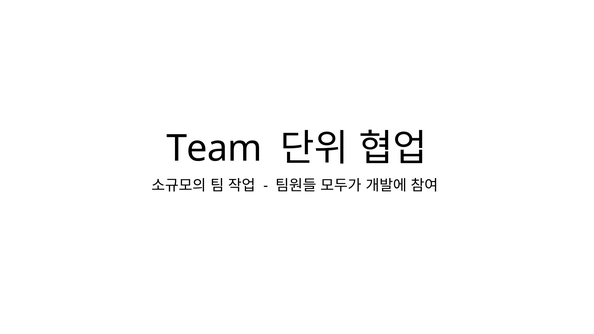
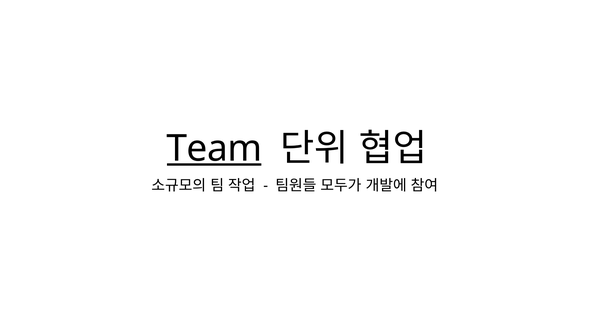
Team underline: none -> present (214, 148)
